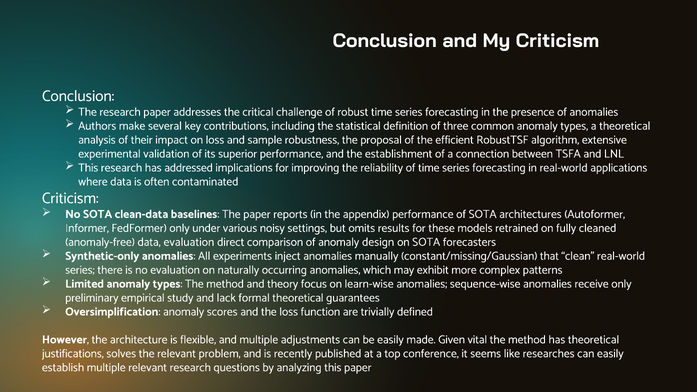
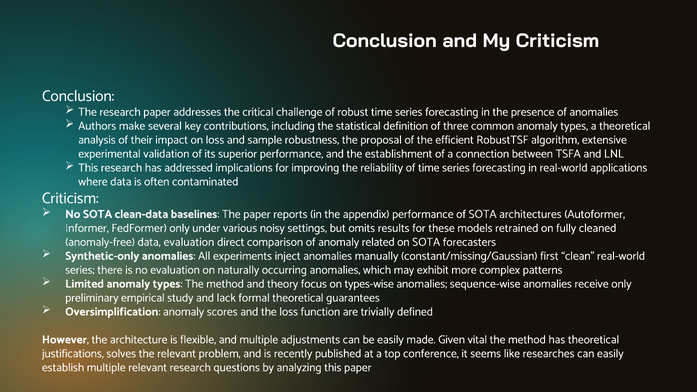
design: design -> related (378, 242)
that: that -> first (549, 256)
learn-wise: learn-wise -> types-wise (369, 284)
